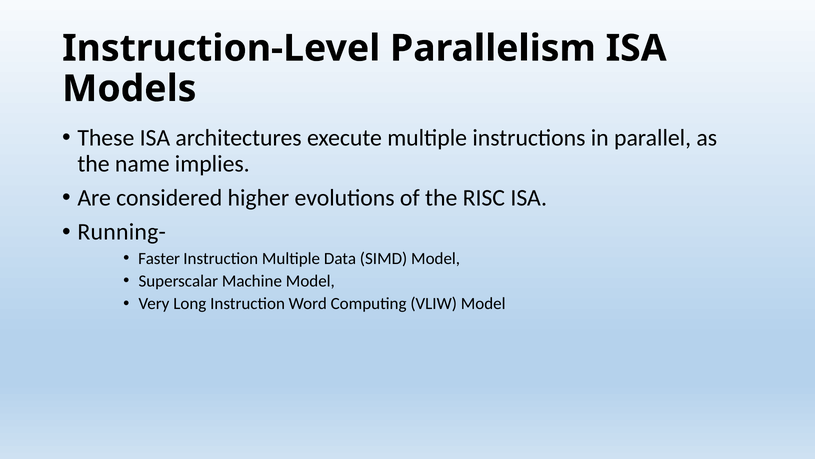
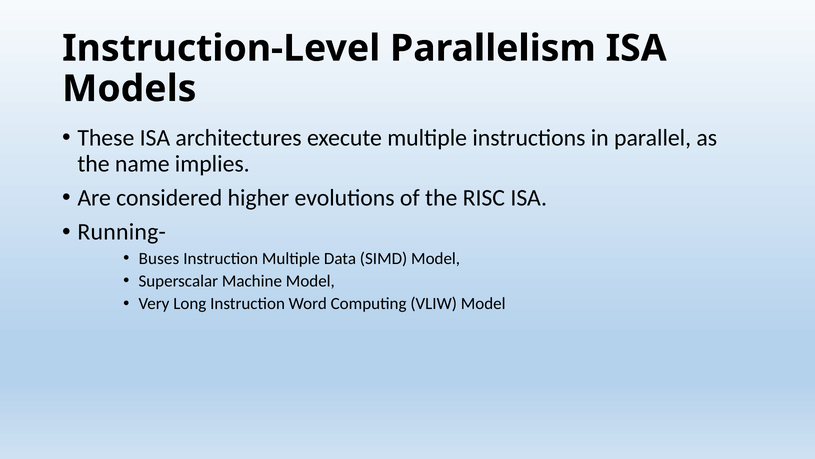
Faster: Faster -> Buses (159, 258)
